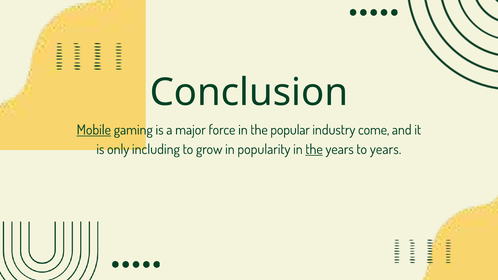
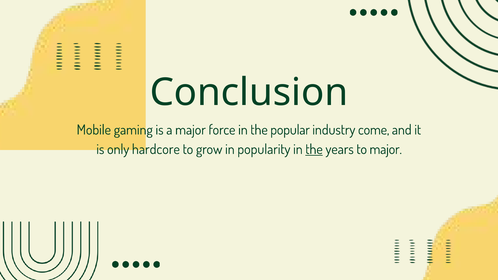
Mobile underline: present -> none (94, 130)
including: including -> hardcore (156, 149)
to years: years -> major (386, 149)
